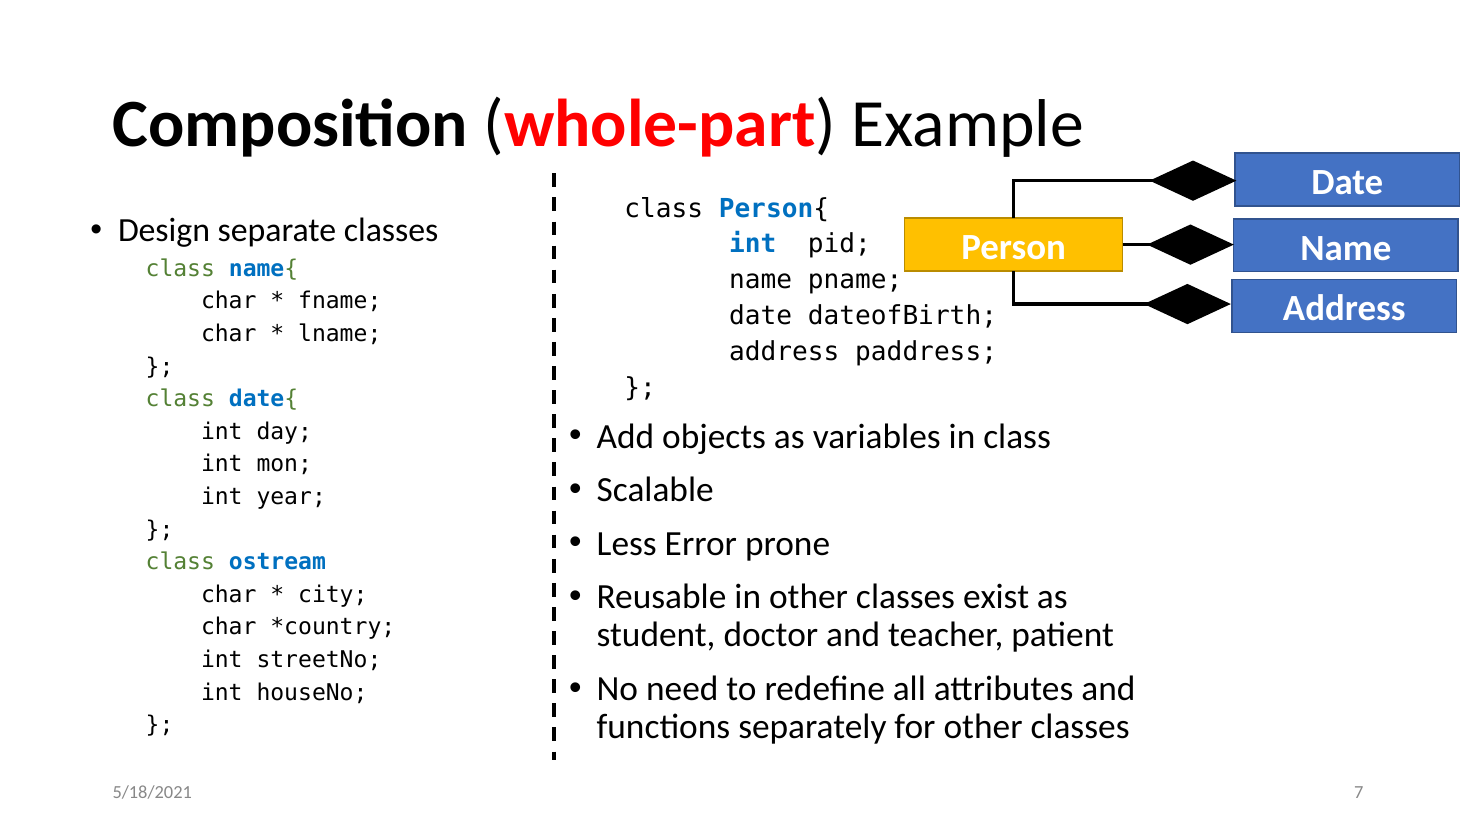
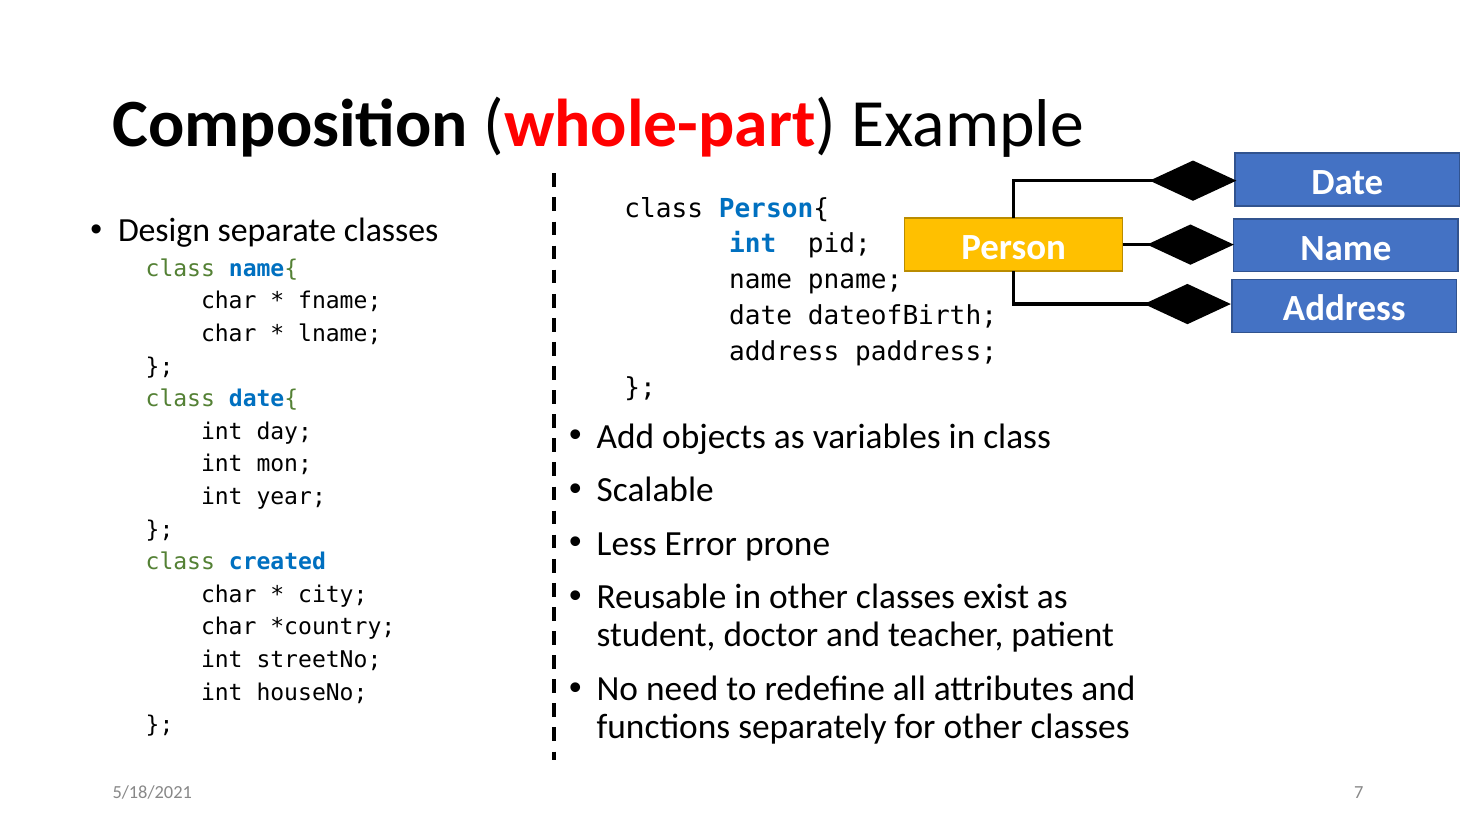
ostream: ostream -> created (277, 562)
